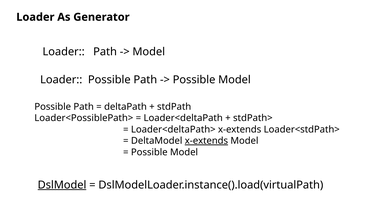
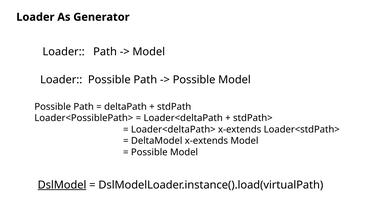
x-extends underline: present -> none (206, 141)
